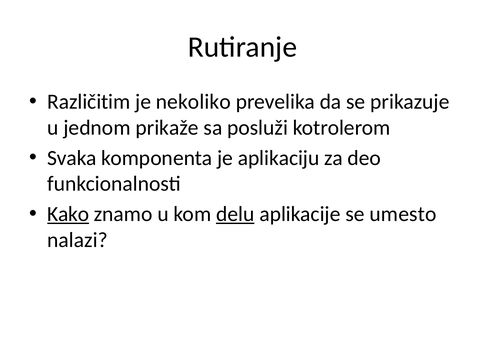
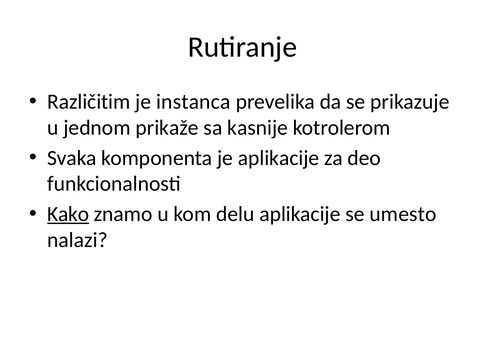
nekoliko: nekoliko -> instanca (193, 102)
posluži: posluži -> kasnije (258, 128)
je aplikaciju: aplikaciju -> aplikacije (279, 158)
delu underline: present -> none (235, 214)
